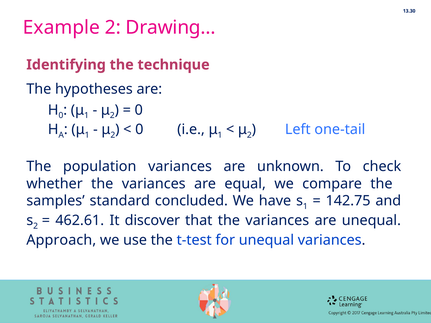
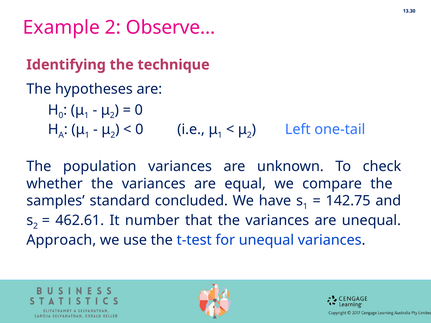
Drawing…: Drawing… -> Observe… (171, 28)
discover: discover -> number (152, 221)
